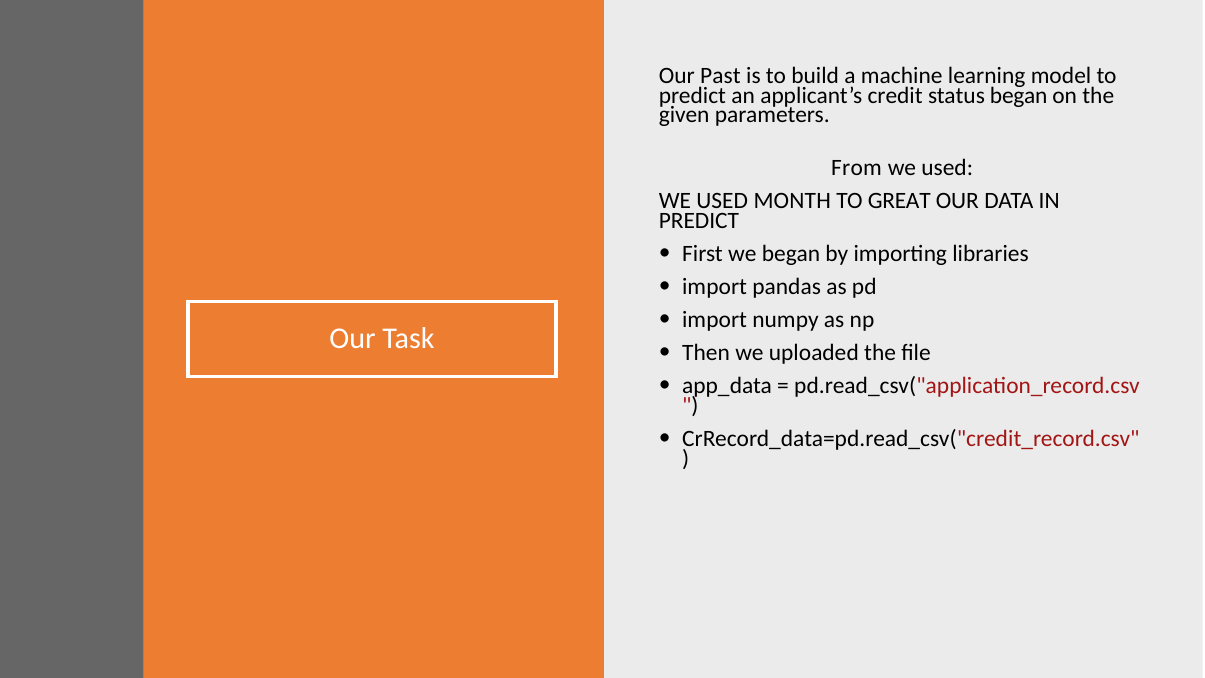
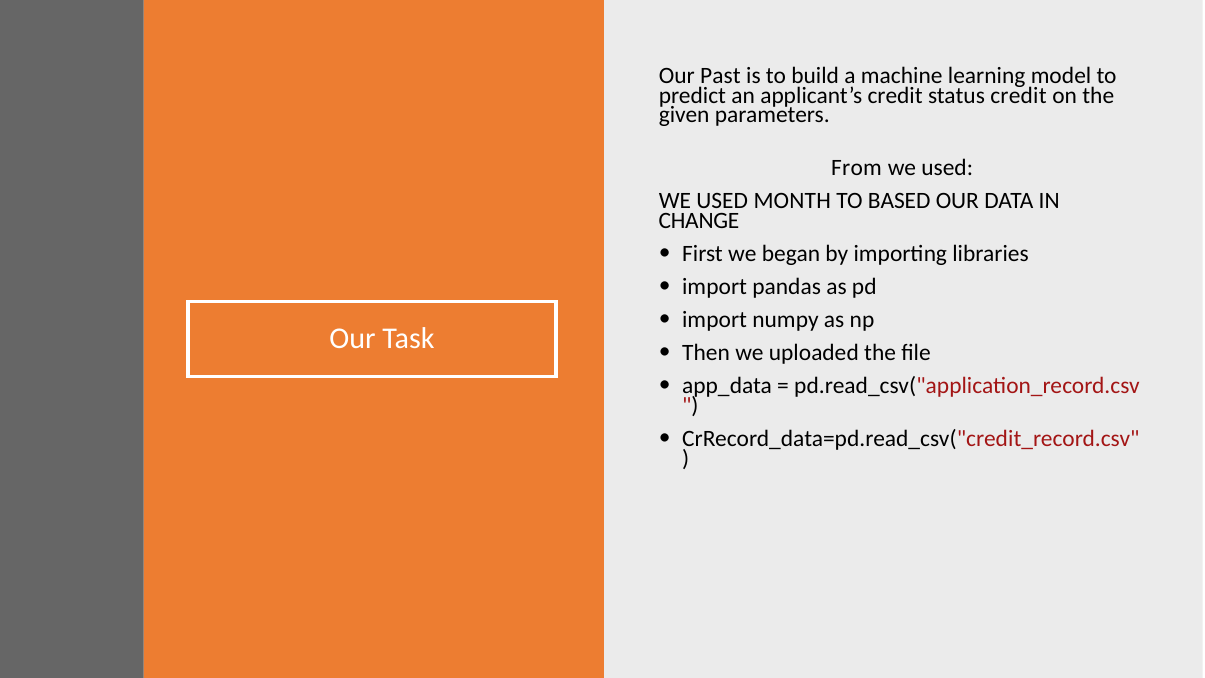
status began: began -> credit (1018, 95)
GREAT: GREAT -> BASED (899, 201)
PREDICT: PREDICT -> CHANGE (699, 221)
